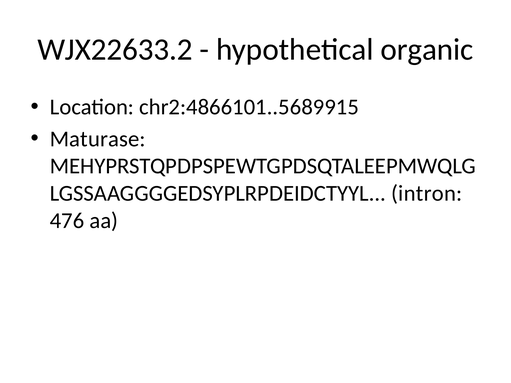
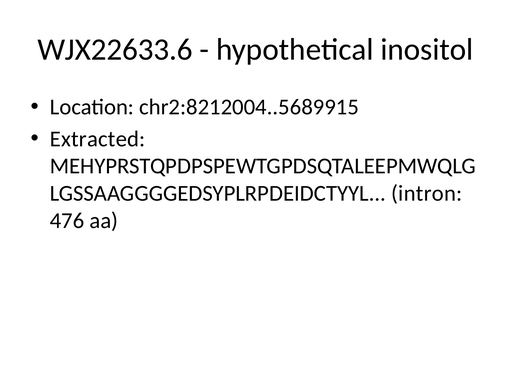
WJX22633.2: WJX22633.2 -> WJX22633.6 (115, 49)
organic: organic -> inositol (427, 49)
chr2:4866101..5689915: chr2:4866101..5689915 -> chr2:8212004..5689915 (249, 107)
Maturase: Maturase -> Extracted (98, 139)
